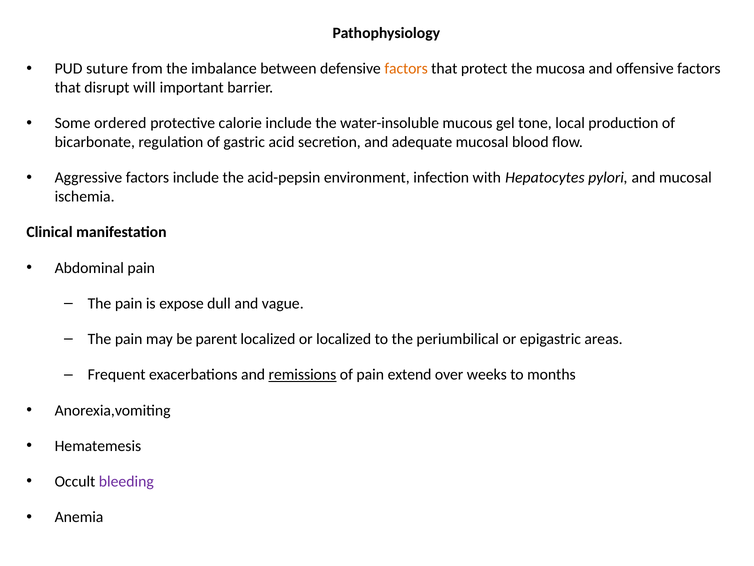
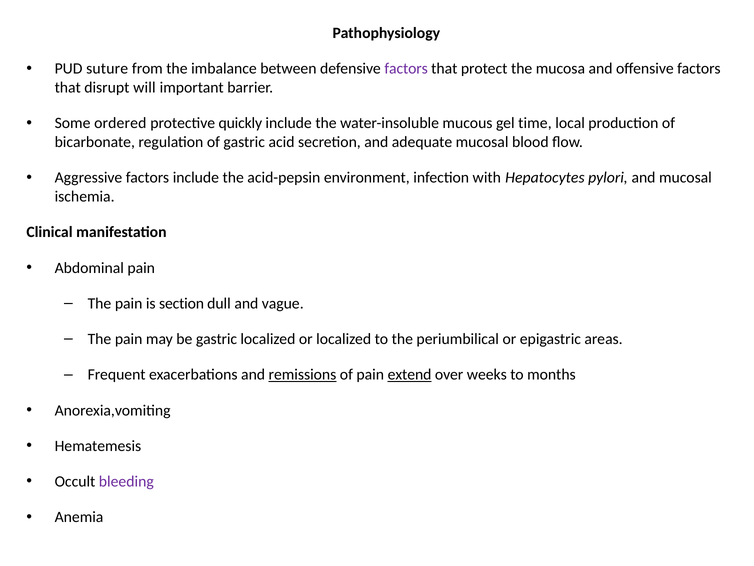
factors colour: orange -> purple (406, 69)
calorie: calorie -> quickly (240, 123)
tone: tone -> time (535, 123)
expose: expose -> section (182, 303)
be parent: parent -> gastric (216, 339)
extend underline: none -> present (410, 374)
